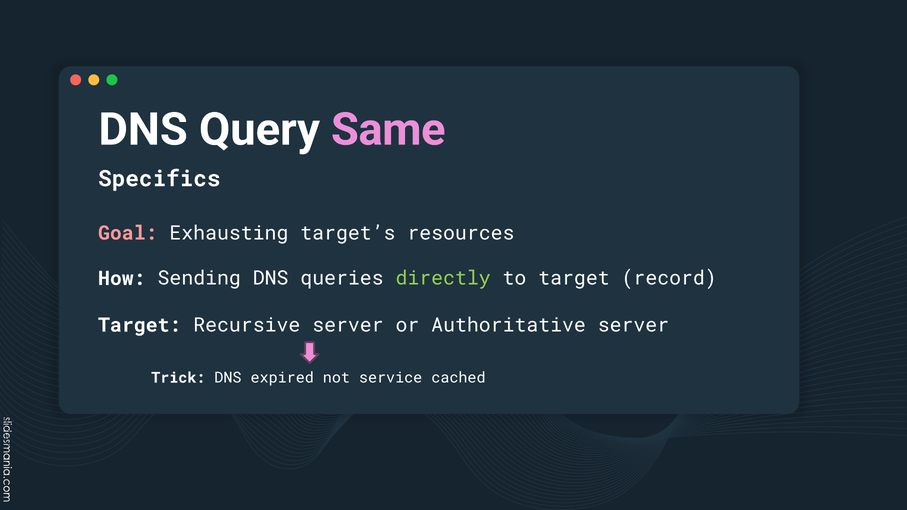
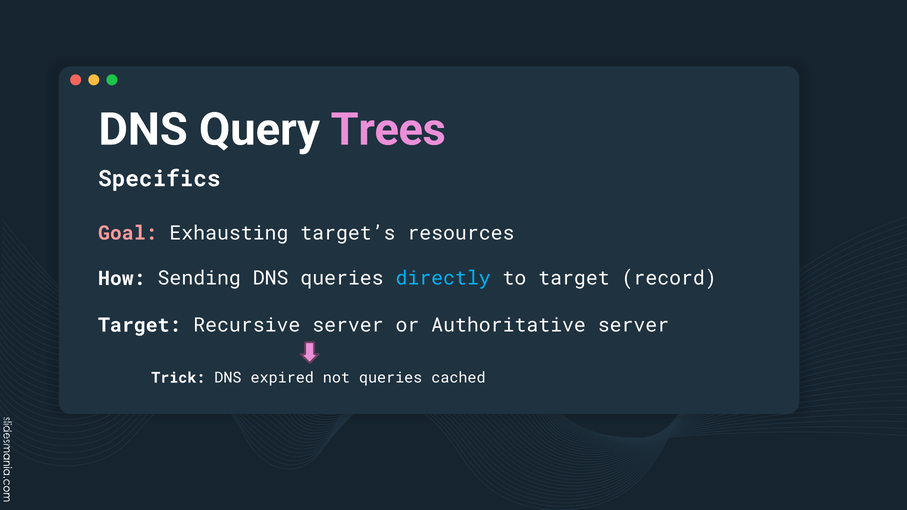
Same: Same -> Trees (388, 130)
directly colour: light green -> light blue (443, 279)
not service: service -> queries (391, 378)
